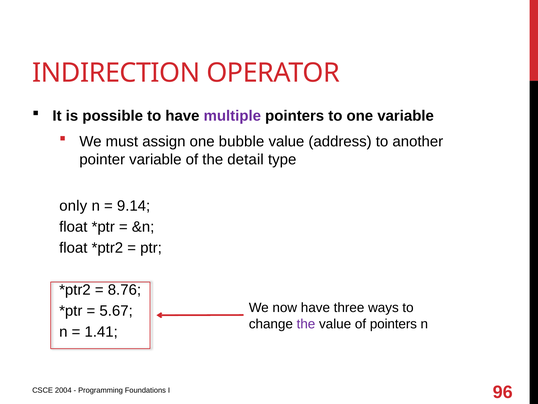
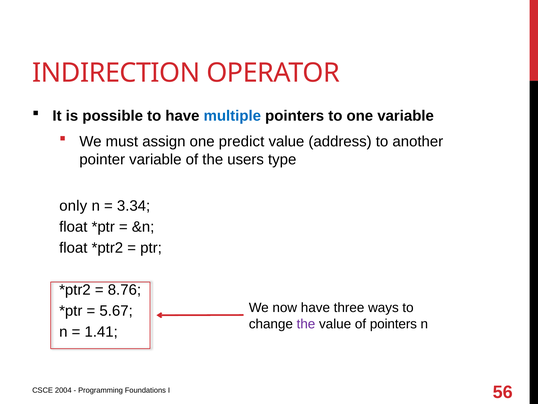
multiple colour: purple -> blue (232, 116)
bubble: bubble -> predict (242, 141)
detail: detail -> users (246, 159)
9.14: 9.14 -> 3.34 (134, 206)
96: 96 -> 56 (503, 392)
